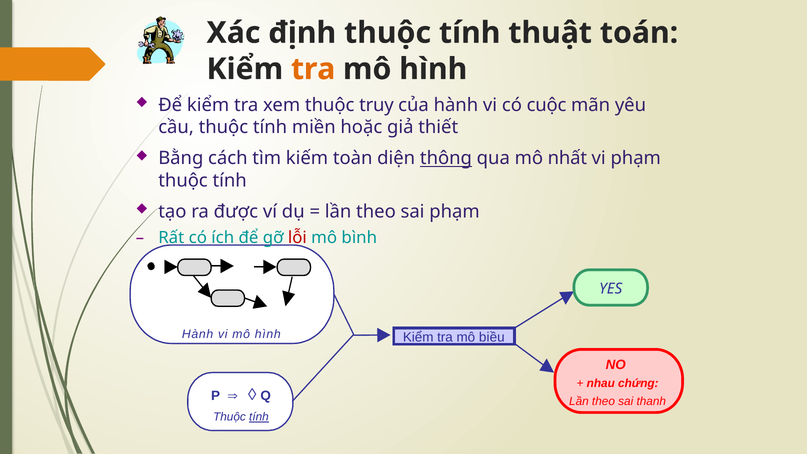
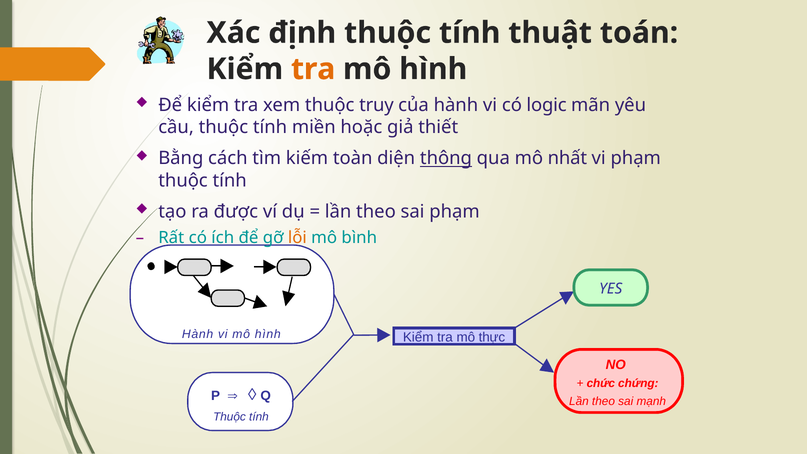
cuộc: cuộc -> logic (547, 105)
lỗi colour: red -> orange (297, 238)
biều: biều -> thực (492, 337)
nhau: nhau -> chức (601, 383)
thanh: thanh -> mạnh (651, 401)
tính underline: present -> none (259, 417)
